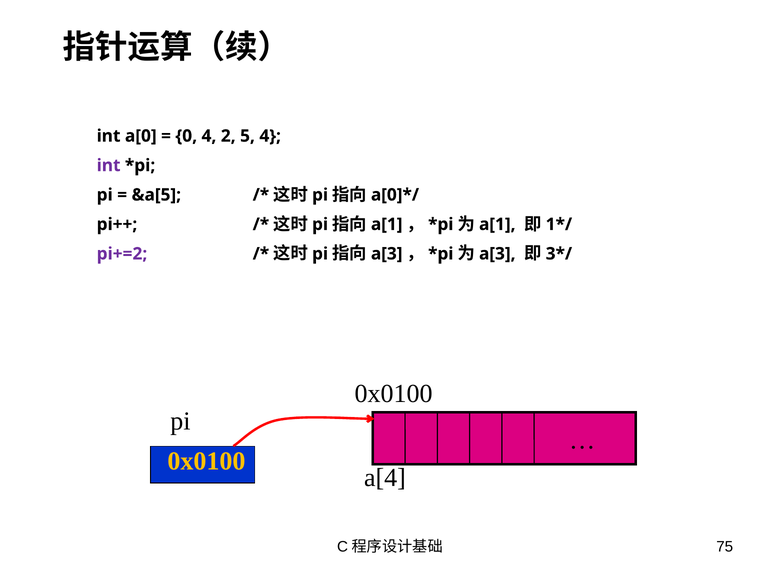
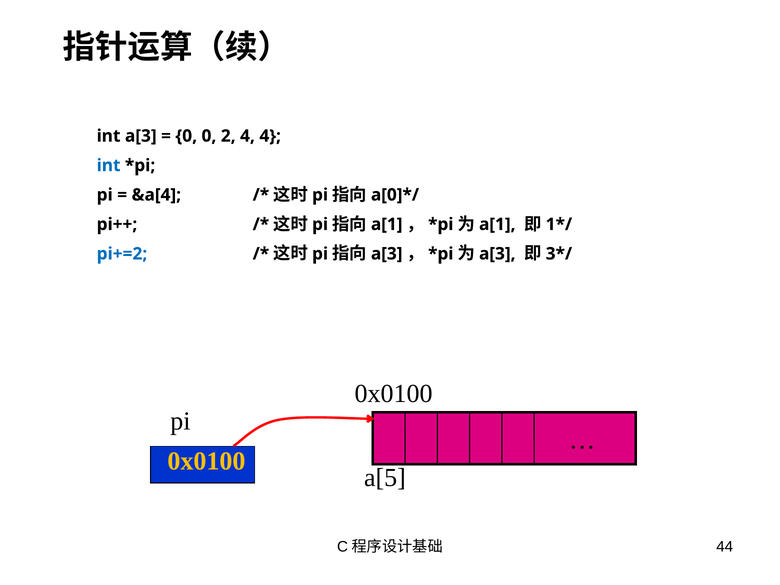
int a[0: a[0 -> a[3 (141, 136)
0 4: 4 -> 0 (209, 136)
2 5: 5 -> 4 (247, 136)
int colour: purple -> blue (109, 165)
&a[5: &a[5 -> &a[4 (156, 195)
pi+=2 colour: purple -> blue (122, 254)
a[4: a[4 -> a[5 (385, 478)
75: 75 -> 44 (725, 547)
